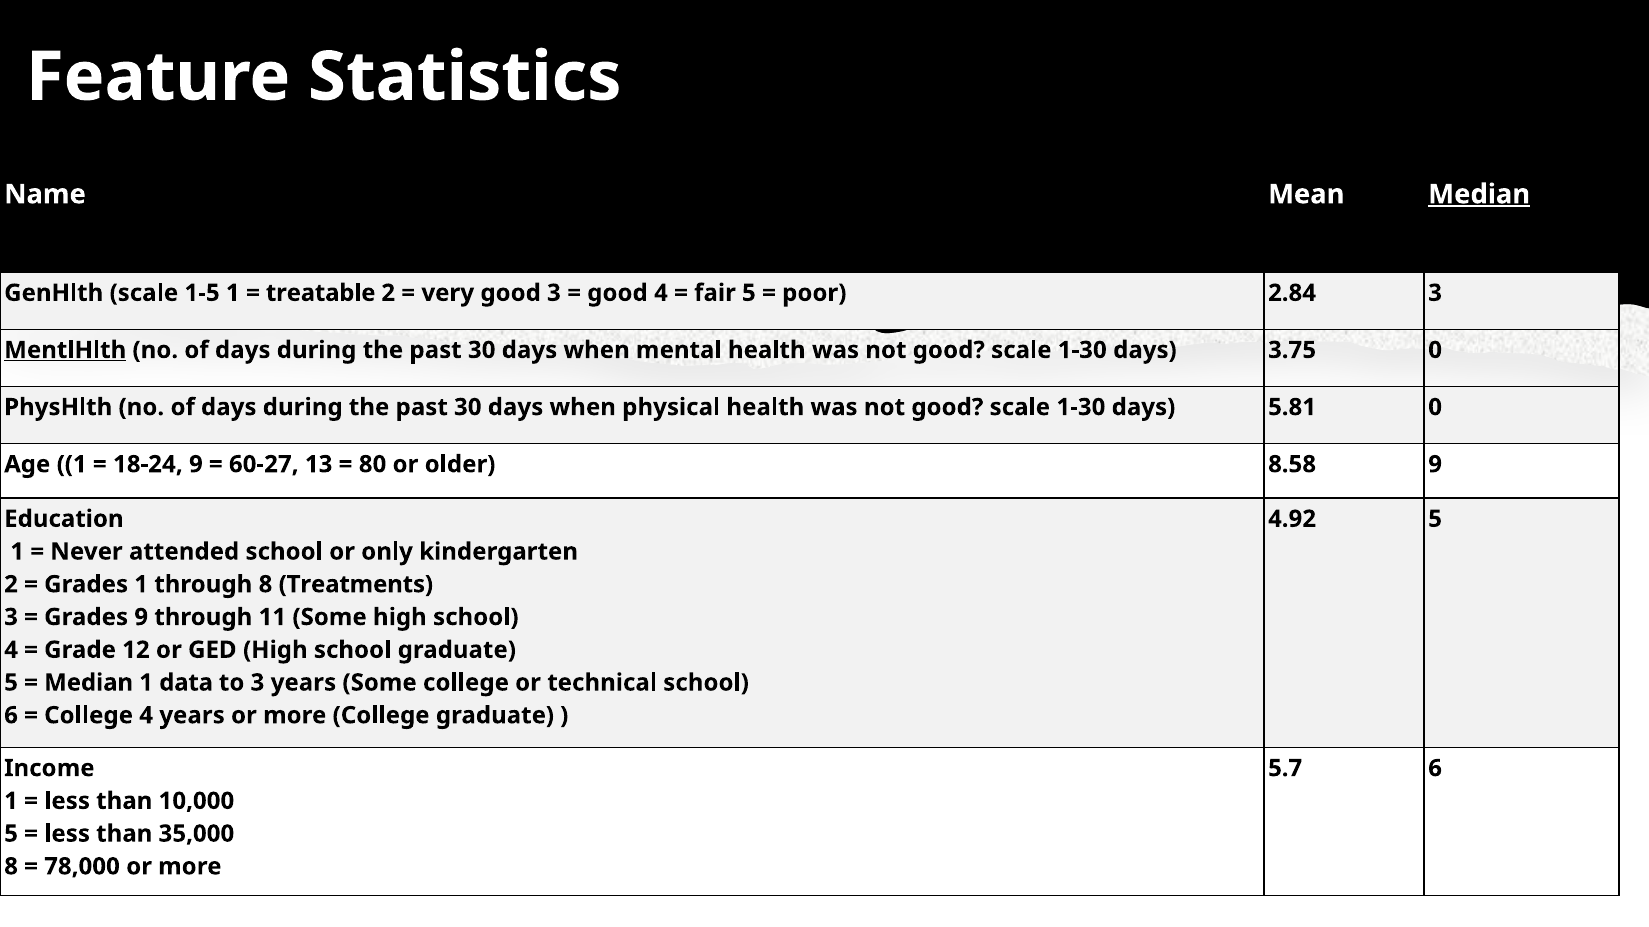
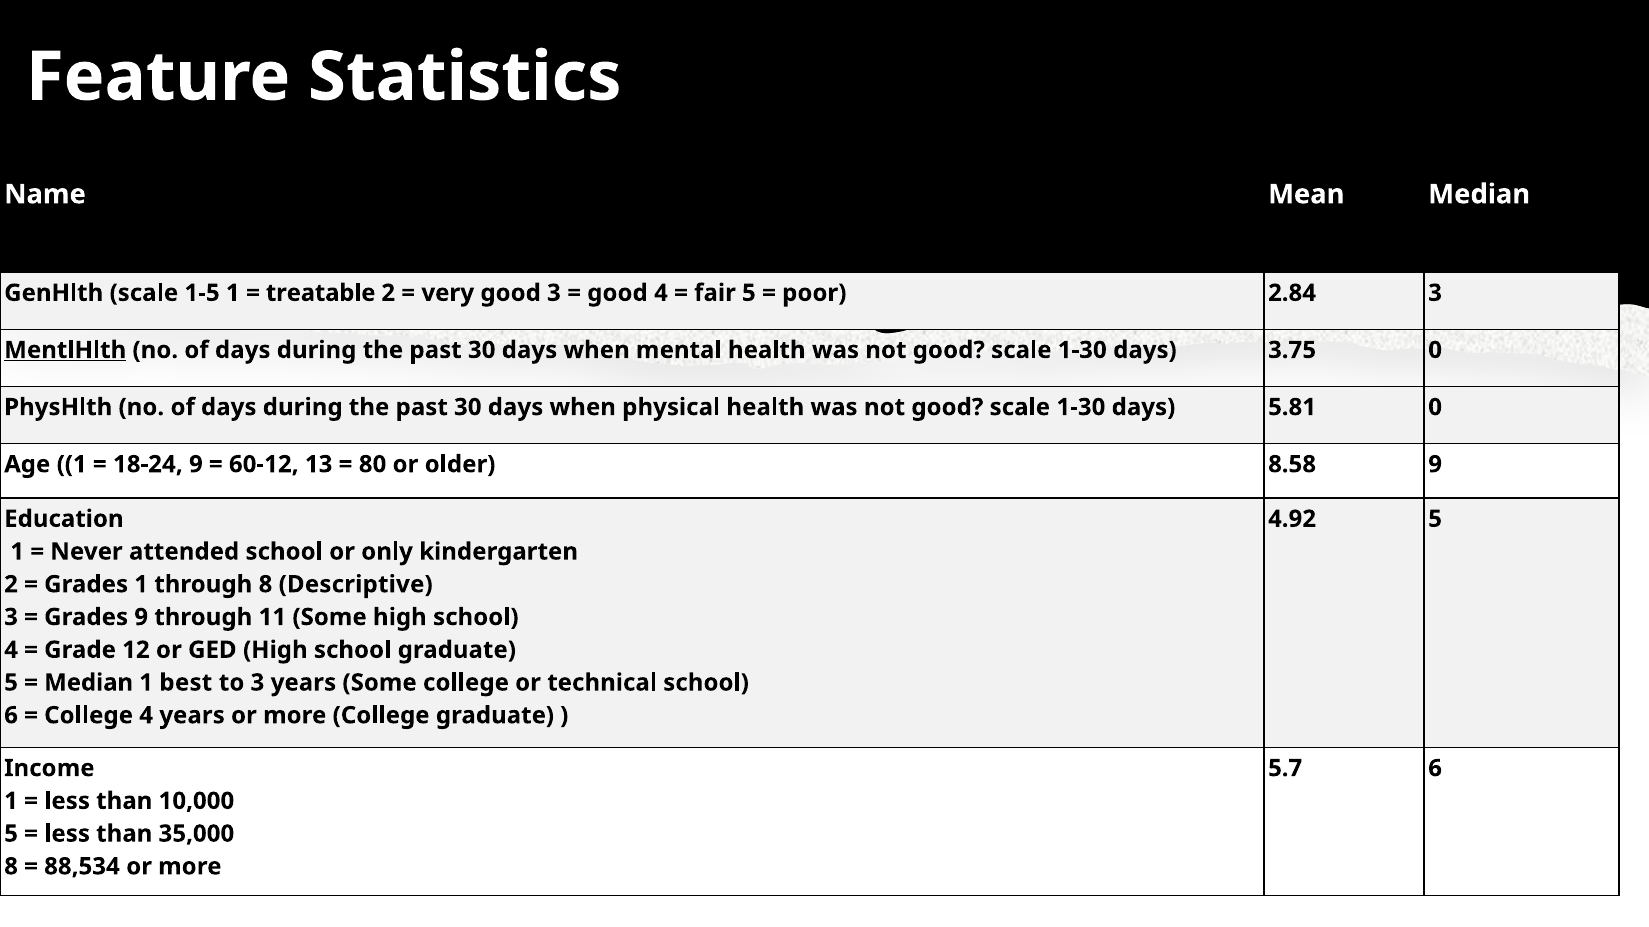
Median underline: present -> none (1479, 194)
60-27: 60-27 -> 60-12 (264, 465)
Treatments: Treatments -> Descriptive (356, 585)
data: data -> best (186, 683)
78,000: 78,000 -> 88,534 (82, 867)
